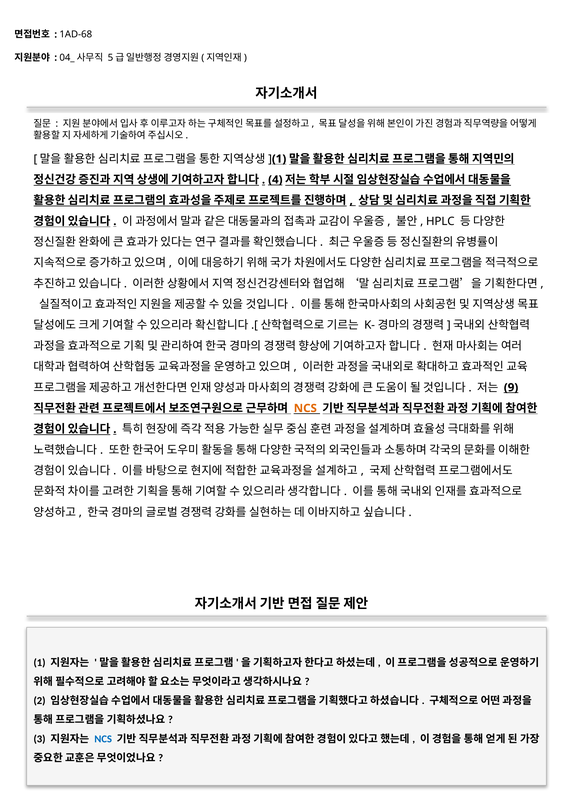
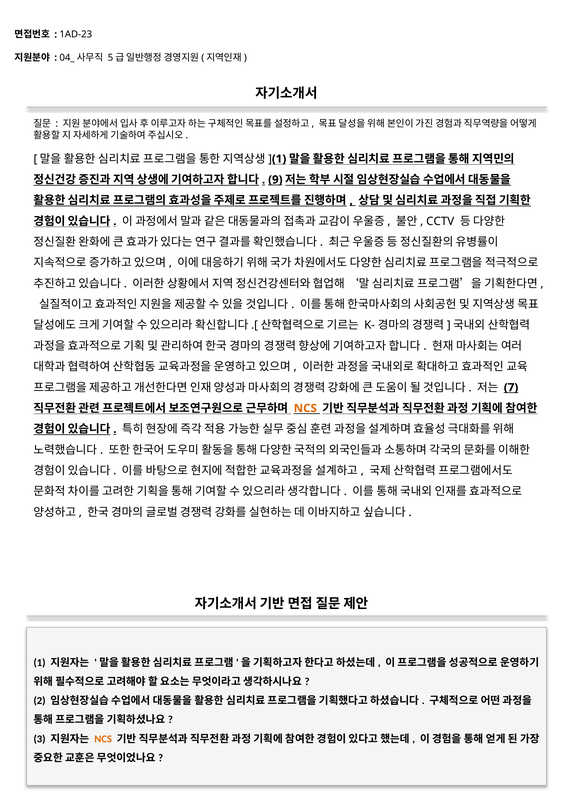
1AD-68: 1AD-68 -> 1AD-23 (76, 34)
4: 4 -> 9 (275, 180)
HPLC: HPLC -> CCTV (440, 221)
9: 9 -> 7 (511, 388)
NCS colour: blue -> orange (103, 739)
